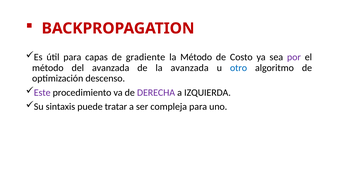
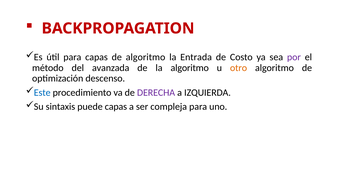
de gradiente: gradiente -> algoritmo (146, 57)
la Método: Método -> Entrada (196, 57)
la avanzada: avanzada -> algoritmo (190, 68)
otro colour: blue -> orange (239, 68)
Este colour: purple -> blue (42, 93)
puede tratar: tratar -> capas (116, 107)
